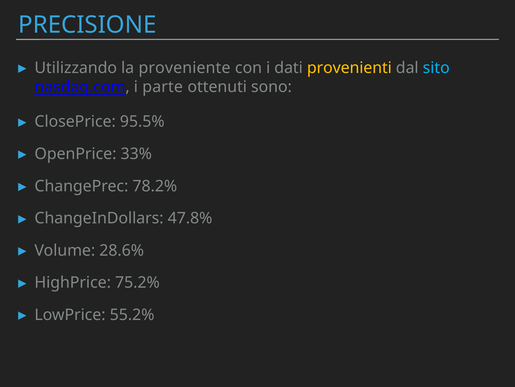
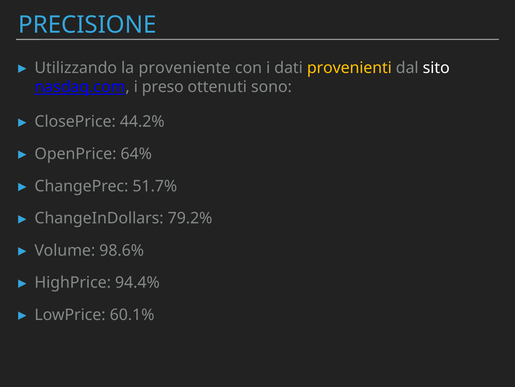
sito colour: light blue -> white (436, 68)
parte: parte -> preso (163, 87)
95.5%: 95.5% -> 44.2% (142, 121)
33%: 33% -> 64% (136, 154)
78.2%: 78.2% -> 51.7% (155, 186)
47.8%: 47.8% -> 79.2% (190, 218)
28.6%: 28.6% -> 98.6% (122, 250)
75.2%: 75.2% -> 94.4% (137, 282)
55.2%: 55.2% -> 60.1% (132, 314)
